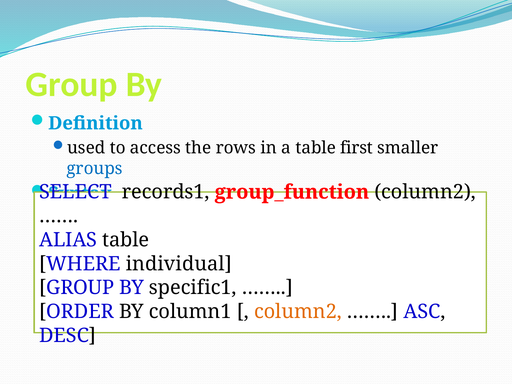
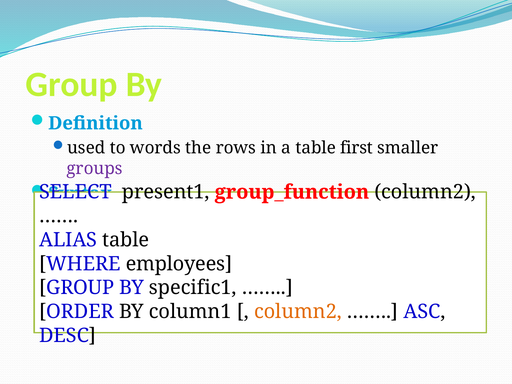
access: access -> words (155, 148)
groups colour: blue -> purple (95, 168)
records1: records1 -> present1 (166, 192)
individual: individual -> employees (179, 264)
